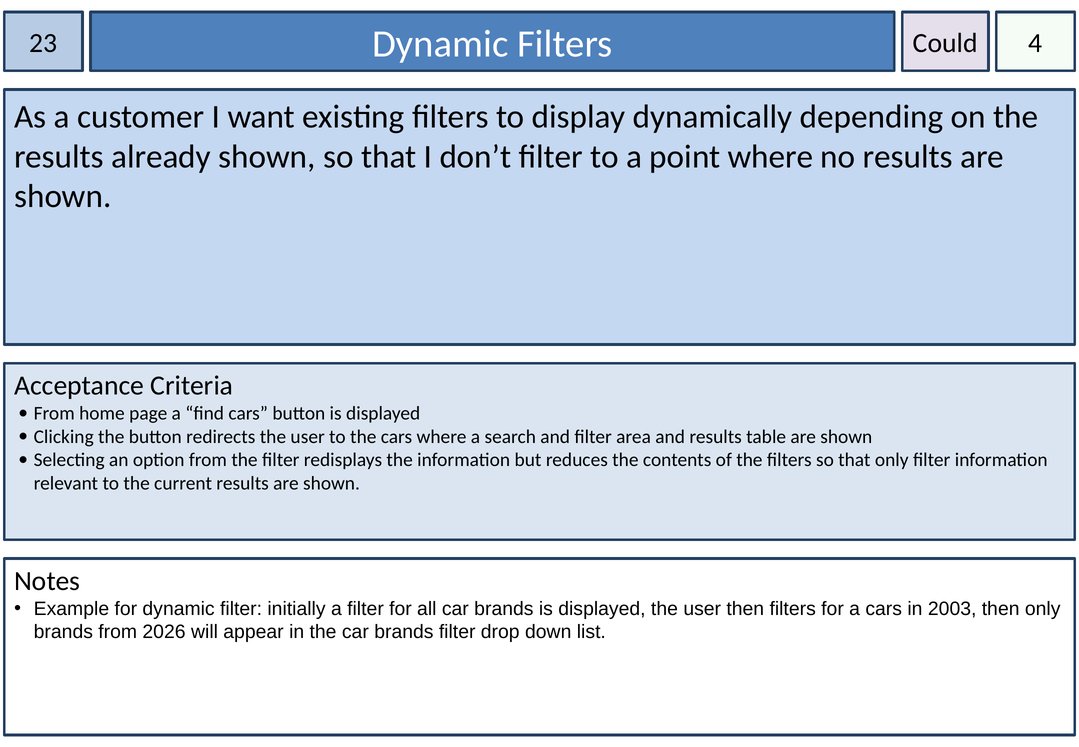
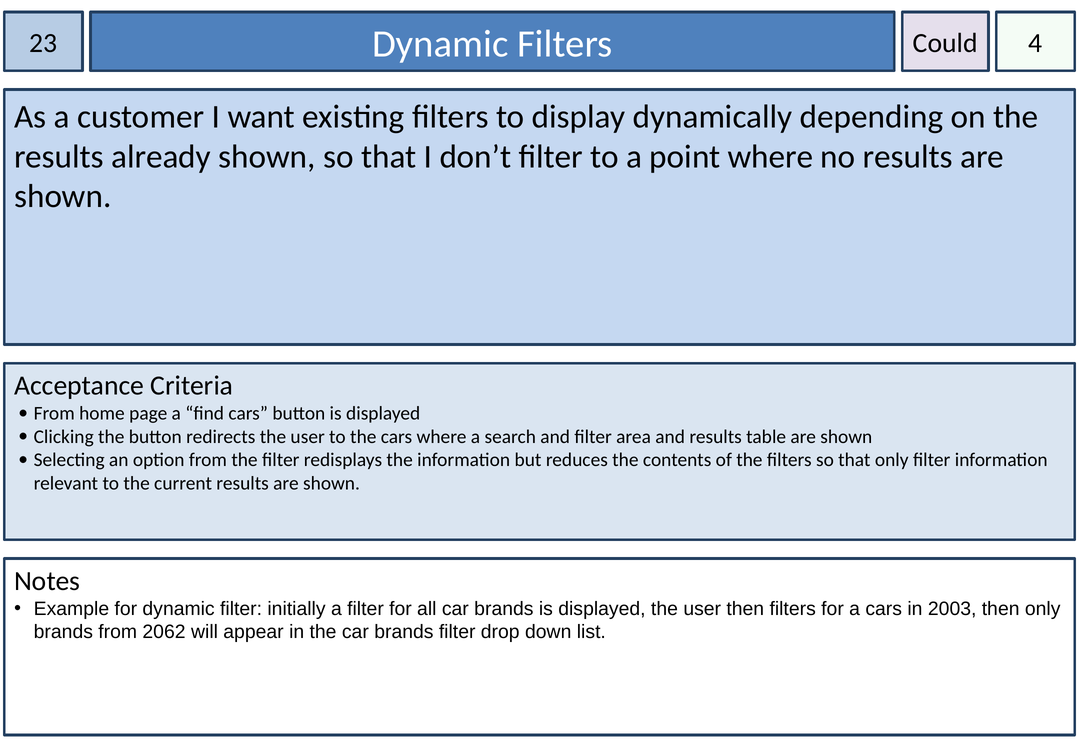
2026: 2026 -> 2062 (164, 632)
